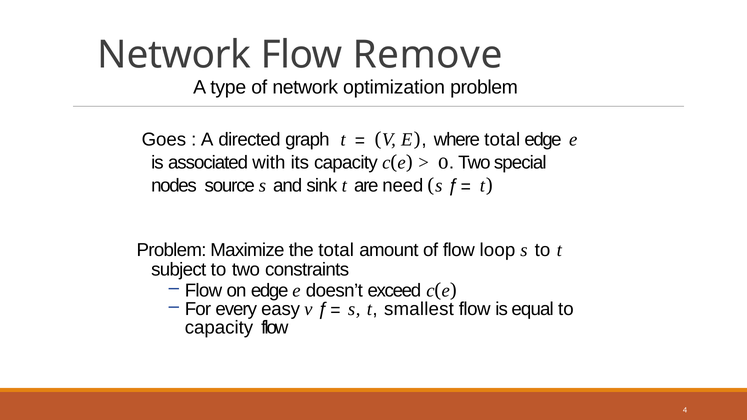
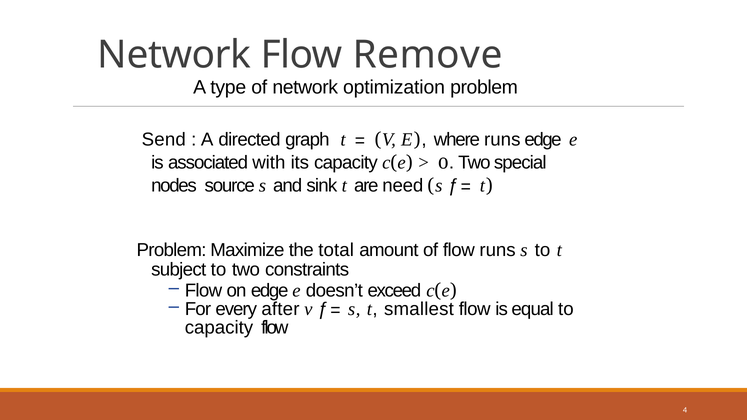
Goes: Goes -> Send (164, 140)
where total: total -> runs (502, 140)
flow loop: loop -> runs (498, 250)
easy: easy -> after (280, 309)
